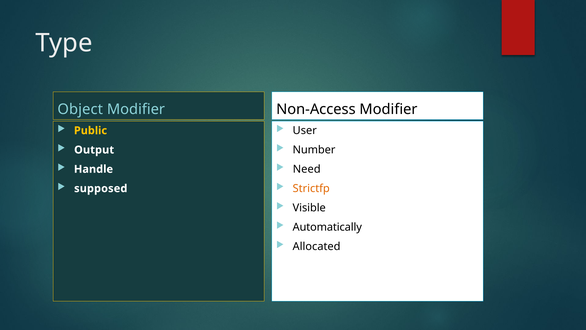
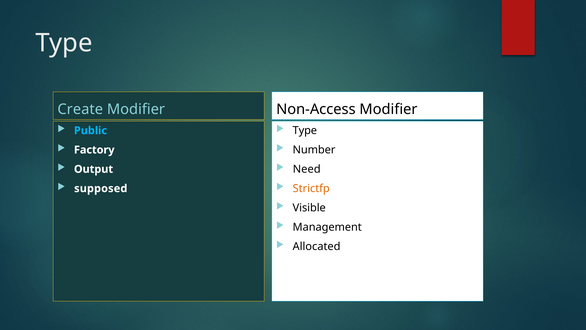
Object: Object -> Create (80, 109)
Public colour: yellow -> light blue (90, 130)
User: User -> Type (305, 130)
Output: Output -> Factory (94, 150)
Handle: Handle -> Output (94, 169)
Automatically: Automatically -> Management (327, 227)
